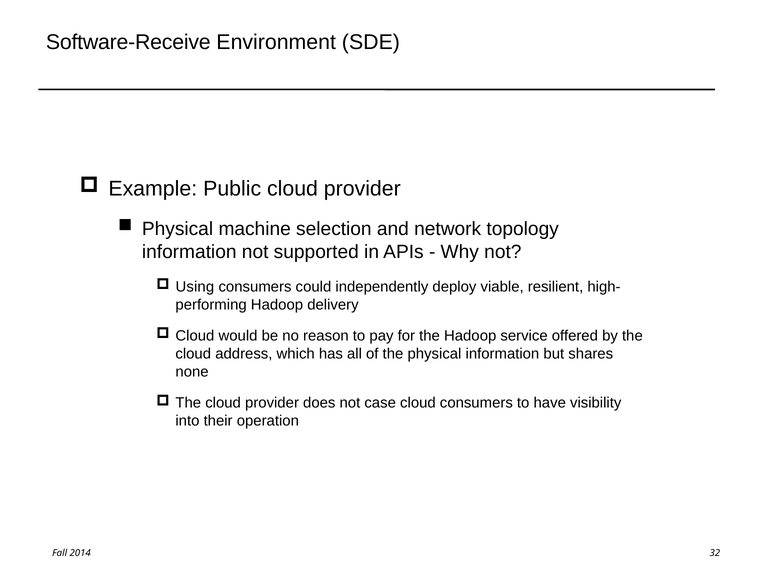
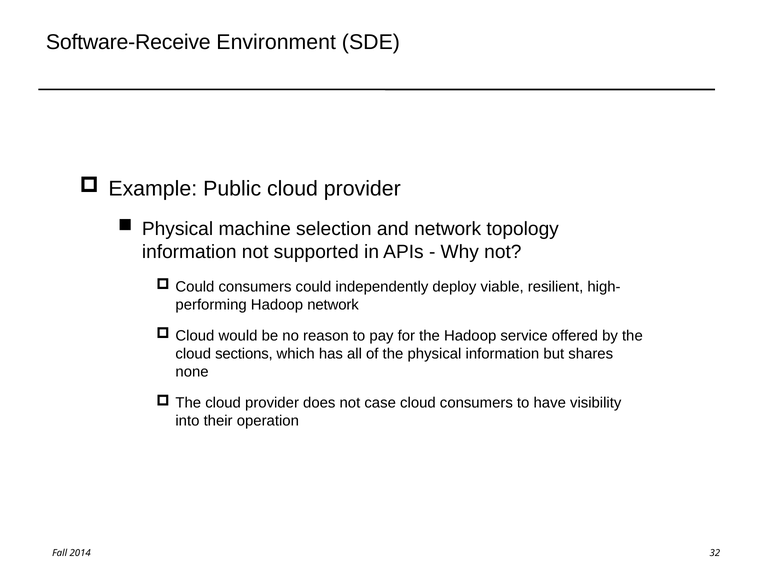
Using: Using -> Could (195, 287)
Hadoop delivery: delivery -> network (333, 304)
address: address -> sections (244, 354)
